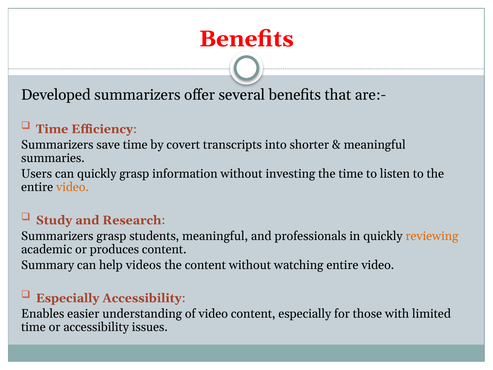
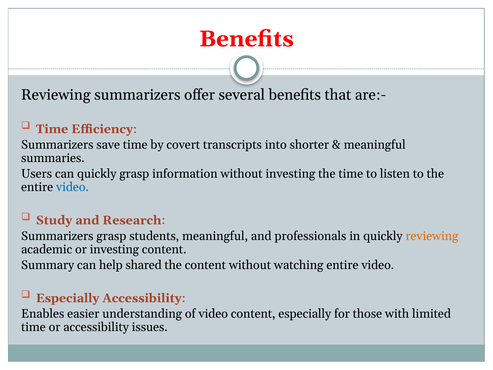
Developed: Developed -> Reviewing (56, 95)
video colour: orange -> blue (72, 187)
or produces: produces -> investing (114, 249)
videos: videos -> shared (144, 265)
